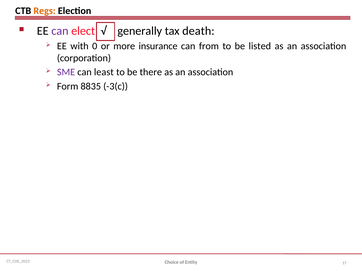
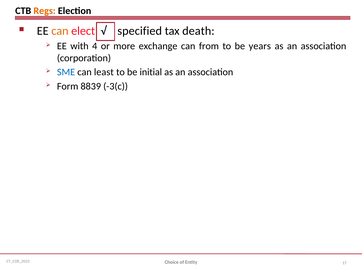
can colour: purple -> orange (60, 31)
generally: generally -> specified (140, 31)
0: 0 -> 4 (95, 46)
insurance: insurance -> exchange (158, 46)
listed: listed -> years (260, 46)
SME colour: purple -> blue (66, 72)
there: there -> initial (151, 72)
8835: 8835 -> 8839 (91, 86)
